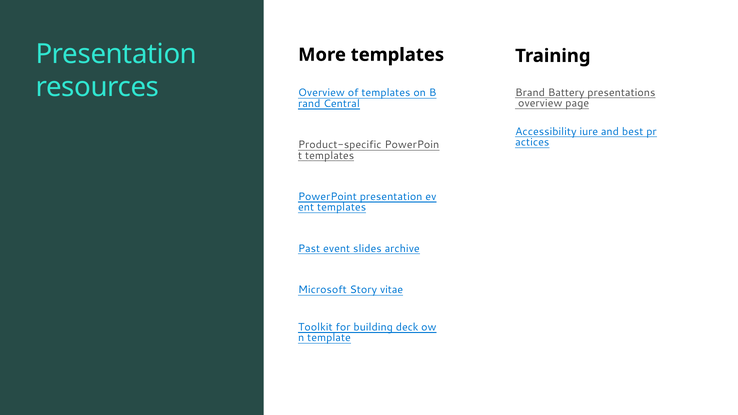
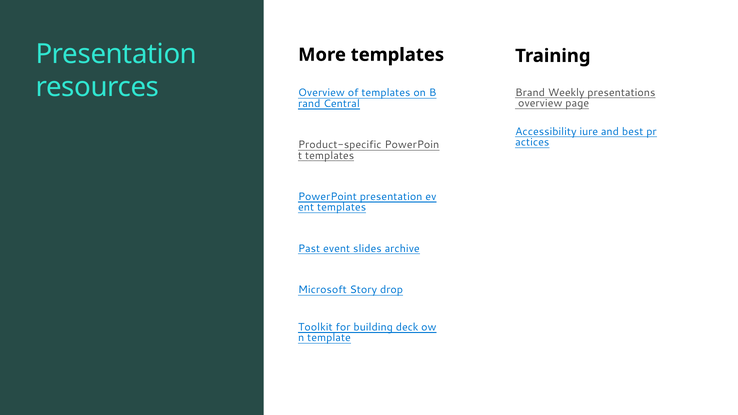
Battery: Battery -> Weekly (566, 93)
vitae: vitae -> drop (392, 290)
